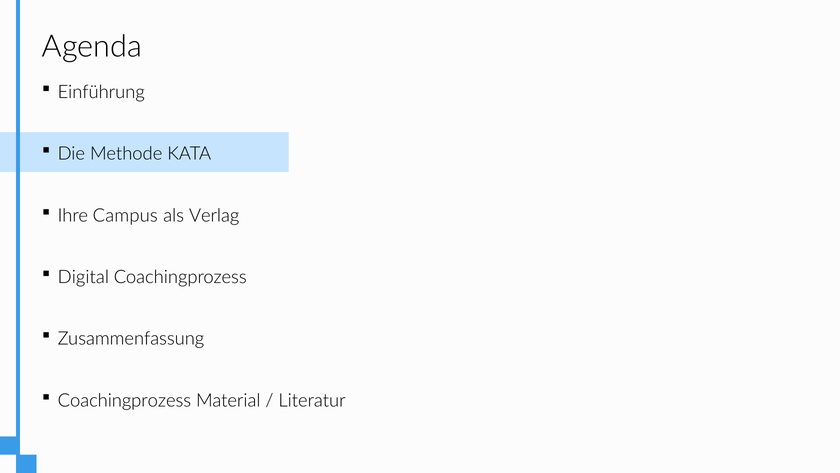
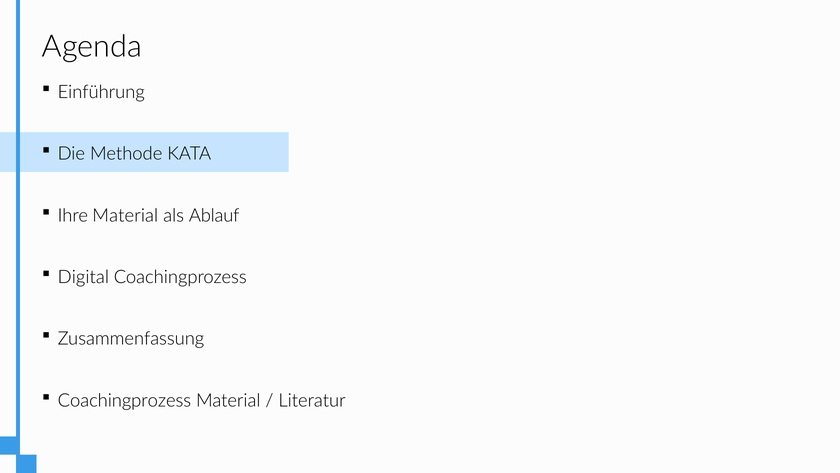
Ihre Campus: Campus -> Material (125, 215)
Verlag: Verlag -> Ablauf (214, 215)
